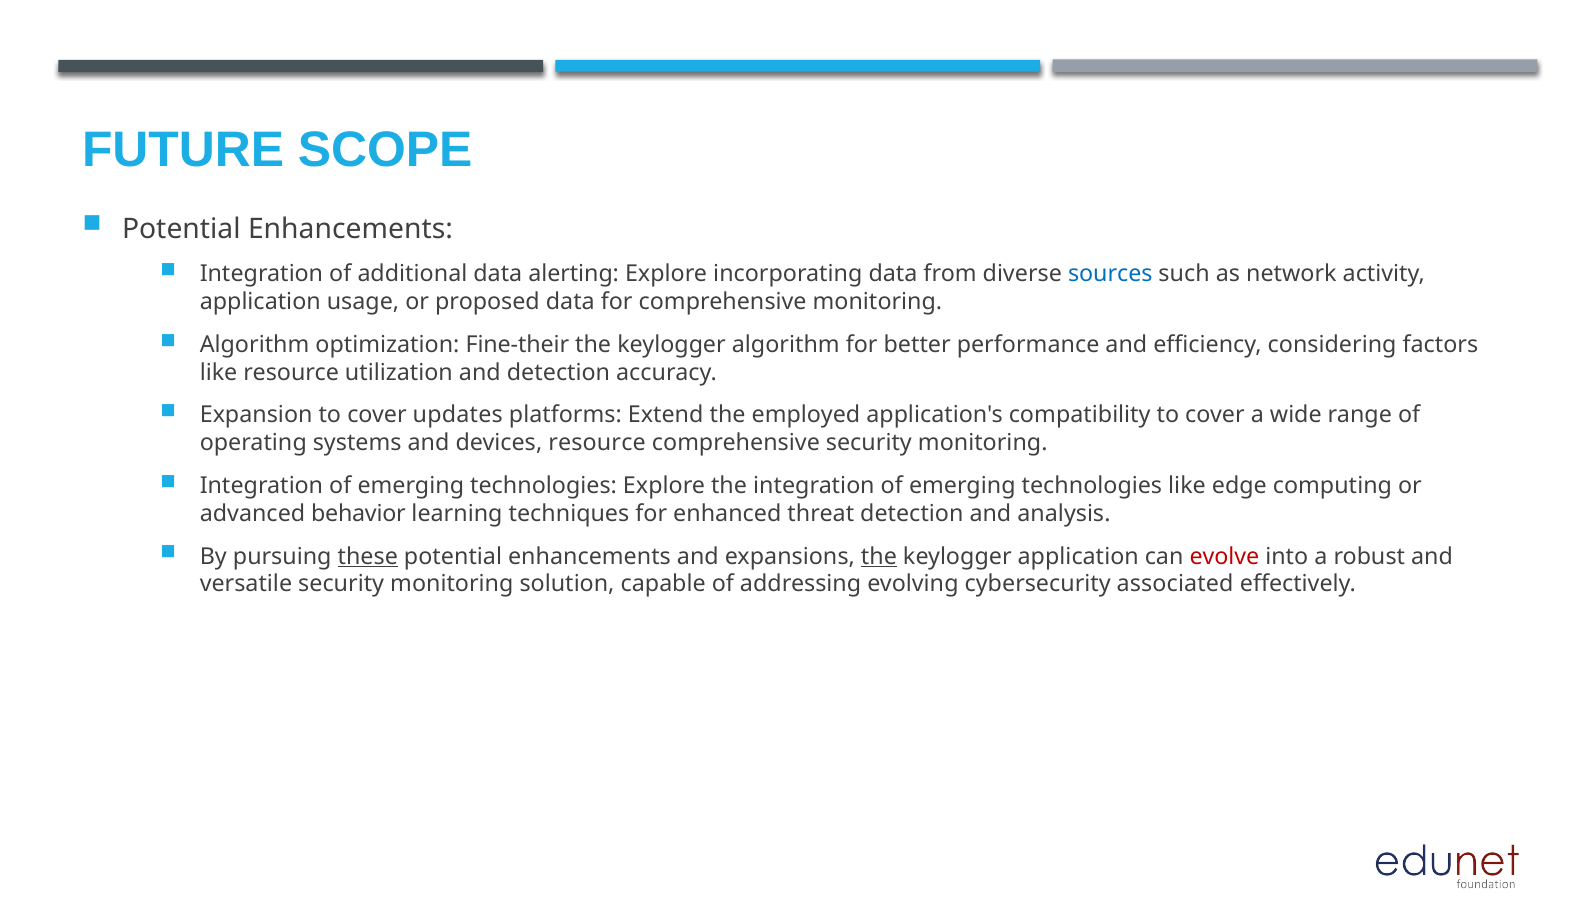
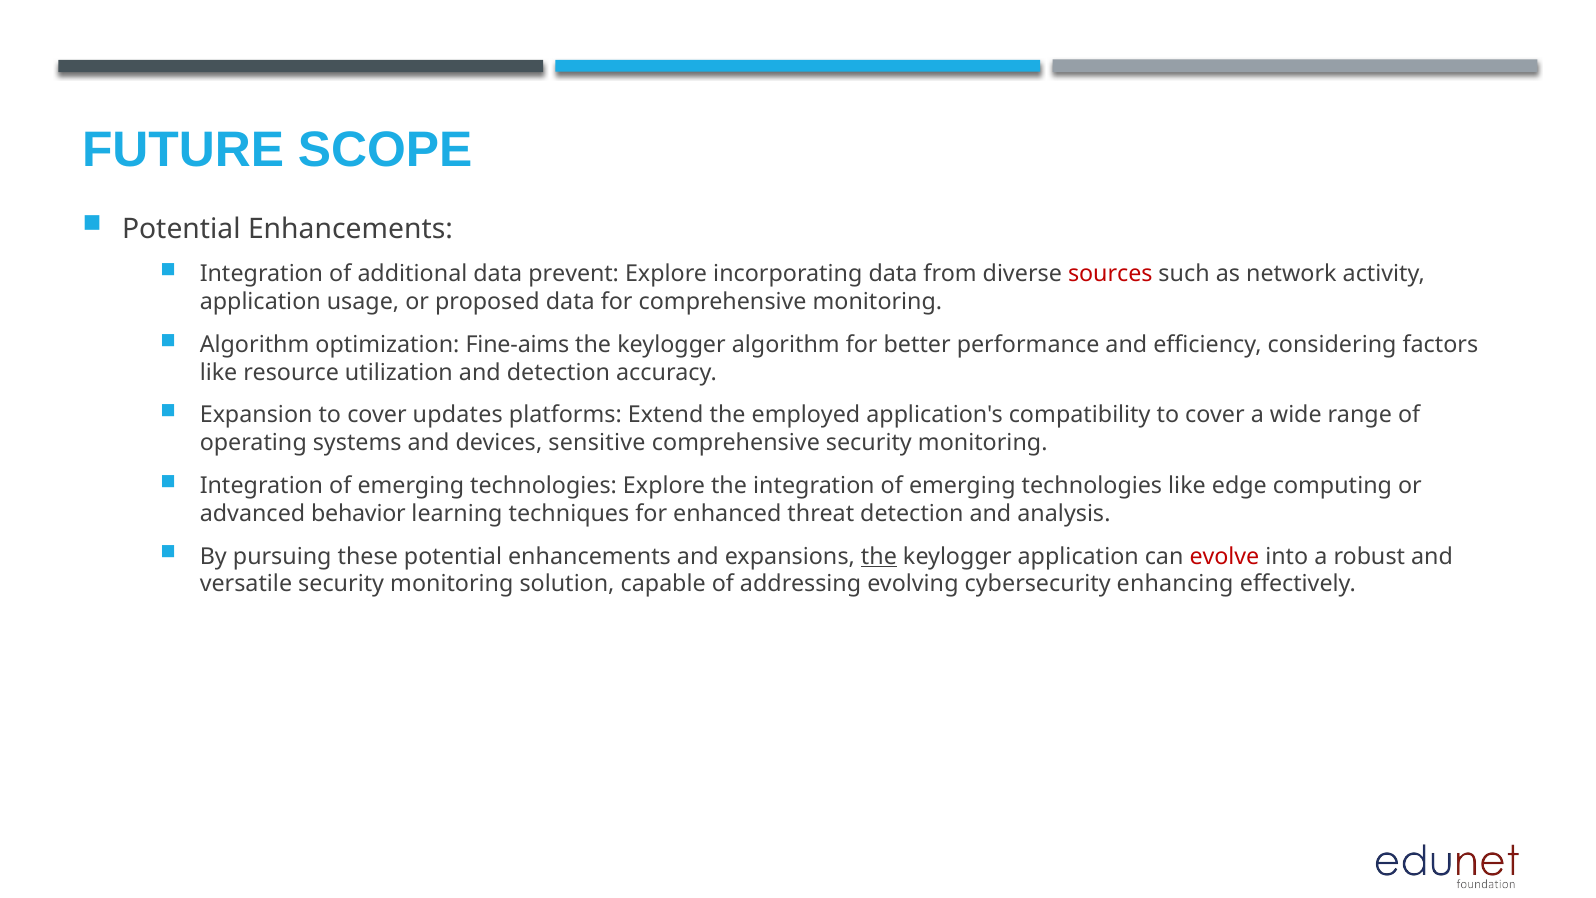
alerting: alerting -> prevent (574, 274)
sources colour: blue -> red (1110, 274)
Fine-their: Fine-their -> Fine-aims (517, 345)
devices resource: resource -> sensitive (597, 443)
these underline: present -> none (368, 556)
associated: associated -> enhancing (1175, 584)
